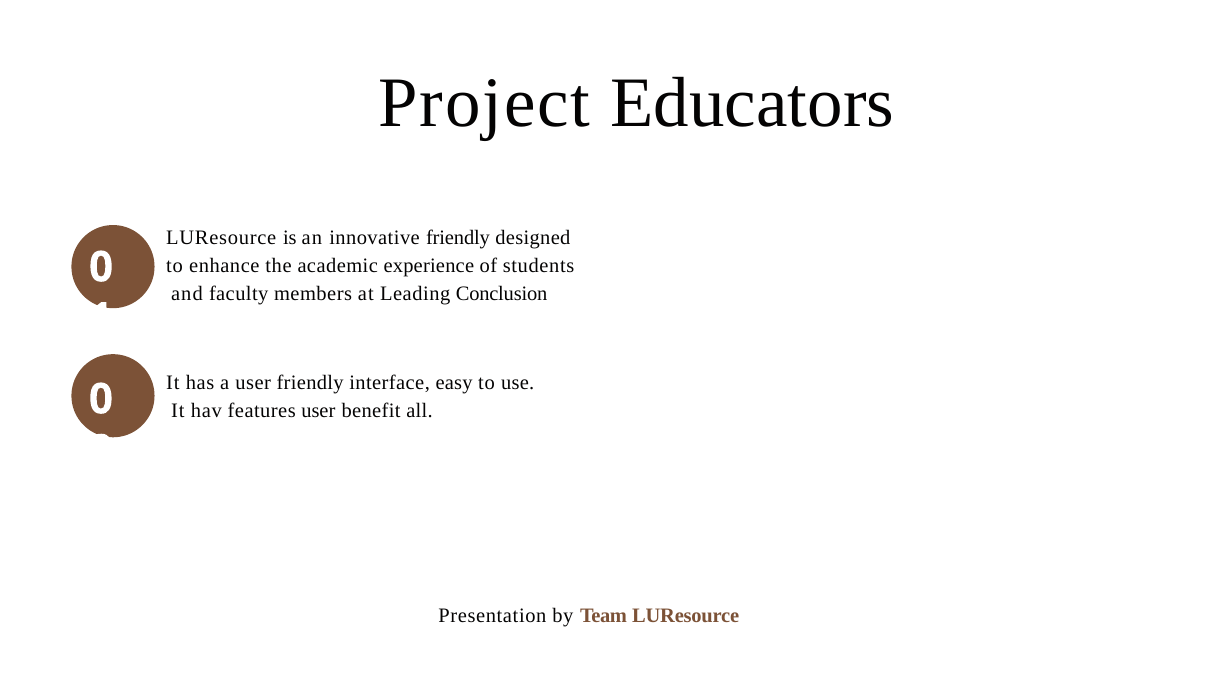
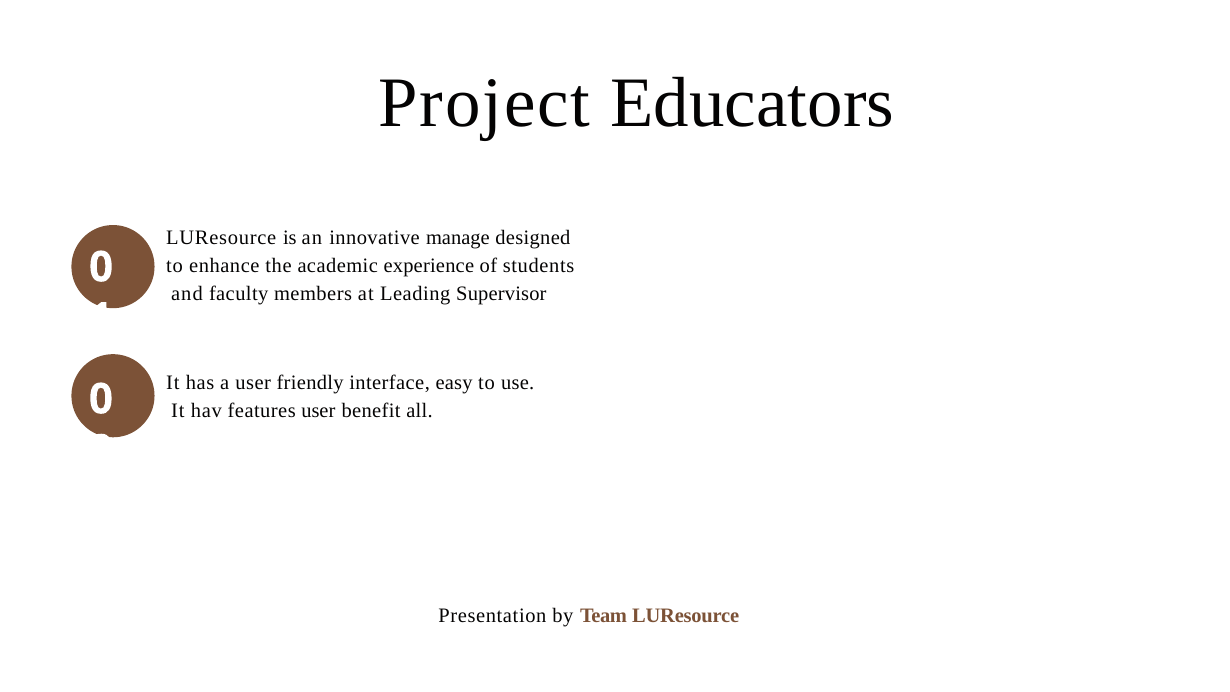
innovative friendly: friendly -> manage (458, 238)
Conclusion: Conclusion -> Supervisor (501, 294)
